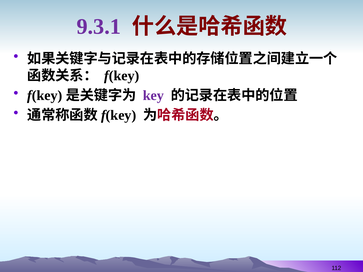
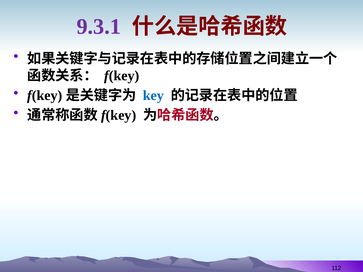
key colour: purple -> blue (153, 96)
